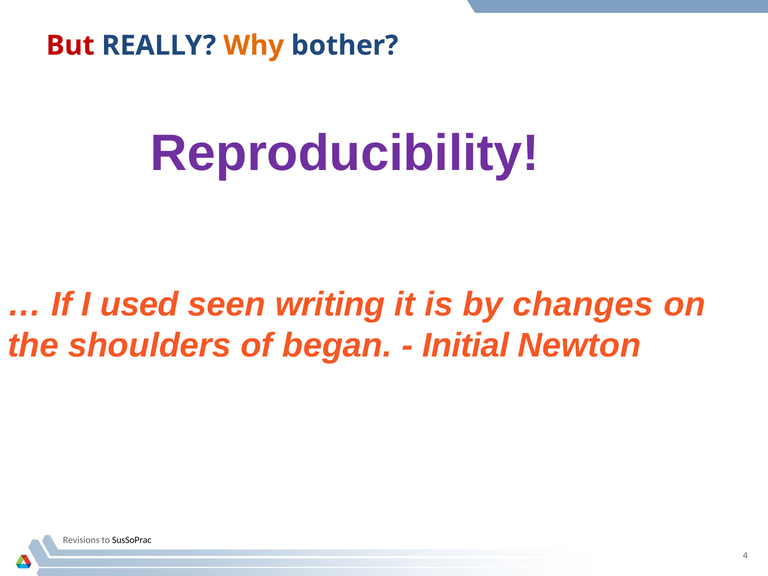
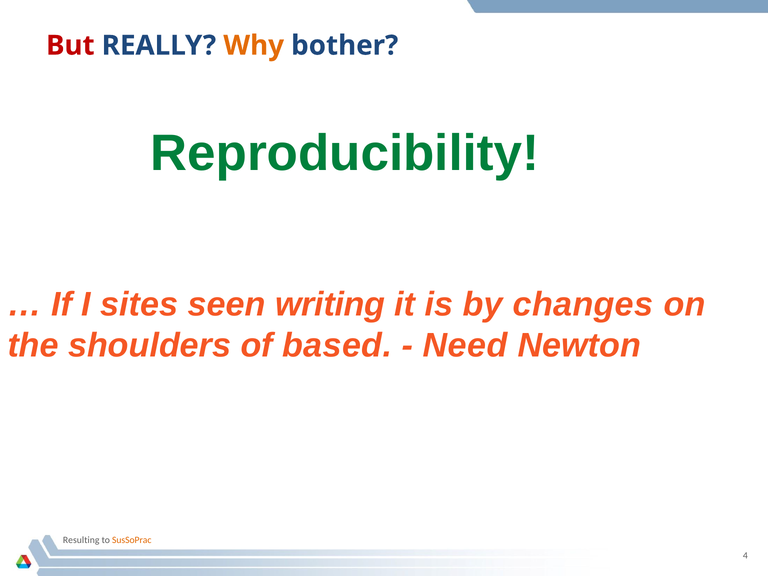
Reproducibility colour: purple -> green (345, 153)
used: used -> sites (139, 304)
began: began -> based (337, 345)
Initial: Initial -> Need (465, 345)
Revisions: Revisions -> Resulting (81, 540)
SusSoPrac colour: black -> orange (132, 540)
